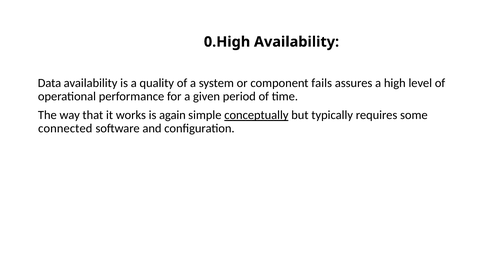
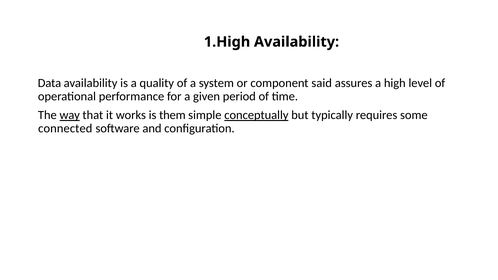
0.High: 0.High -> 1.High (227, 42)
fails: fails -> said (322, 83)
way underline: none -> present (70, 115)
again: again -> them (172, 115)
